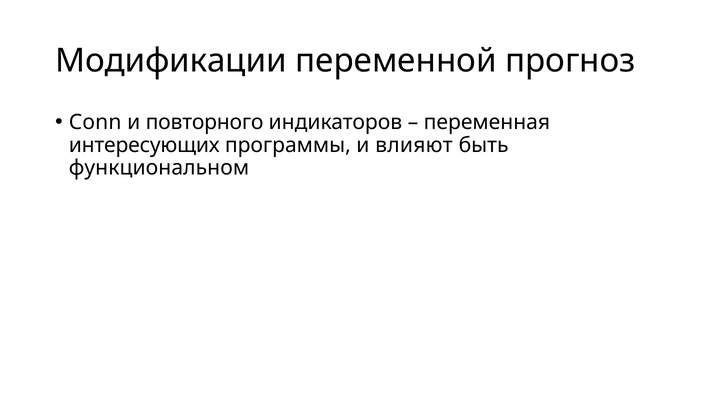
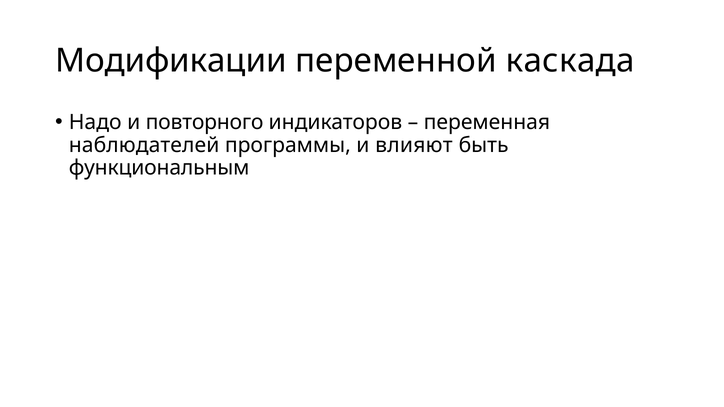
прогноз: прогноз -> каскада (570, 61)
Conn: Conn -> Надо (95, 122)
интересующих: интересующих -> наблюдателей (144, 145)
функциональном: функциональном -> функциональным (159, 168)
